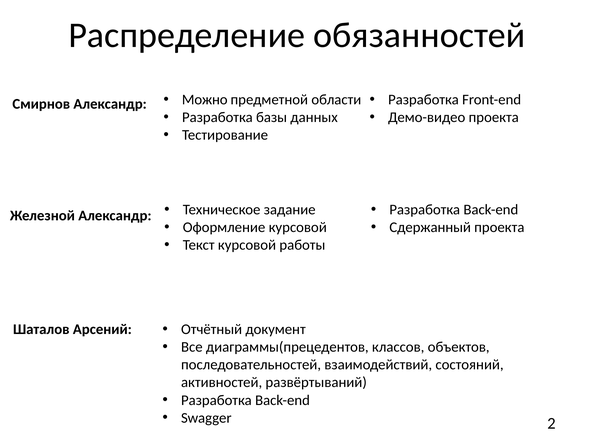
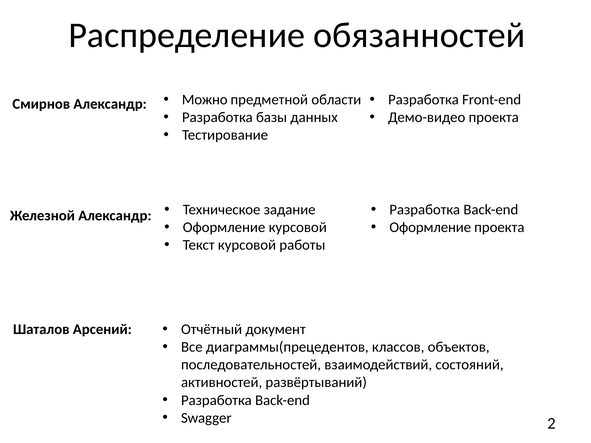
Сдержанный: Сдержанный -> Оформление (430, 227)
